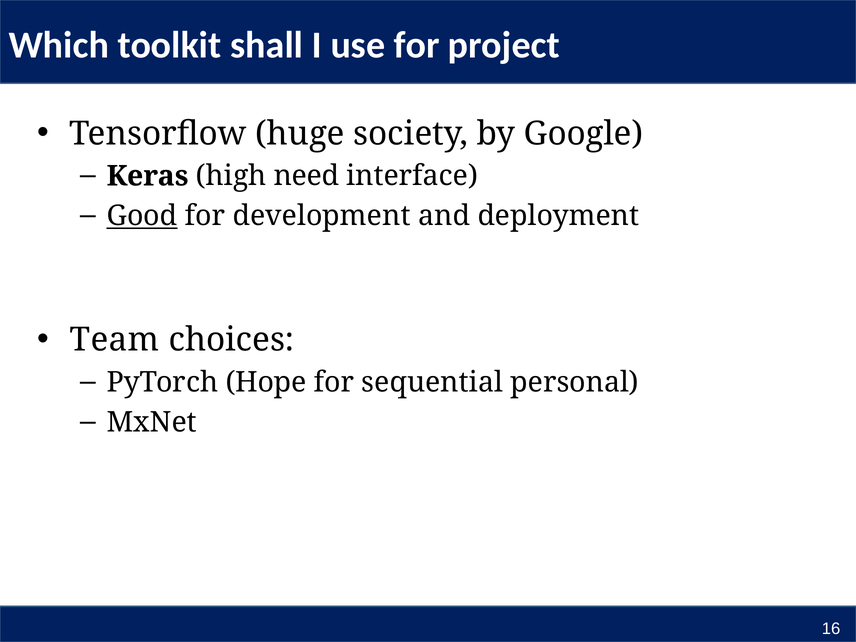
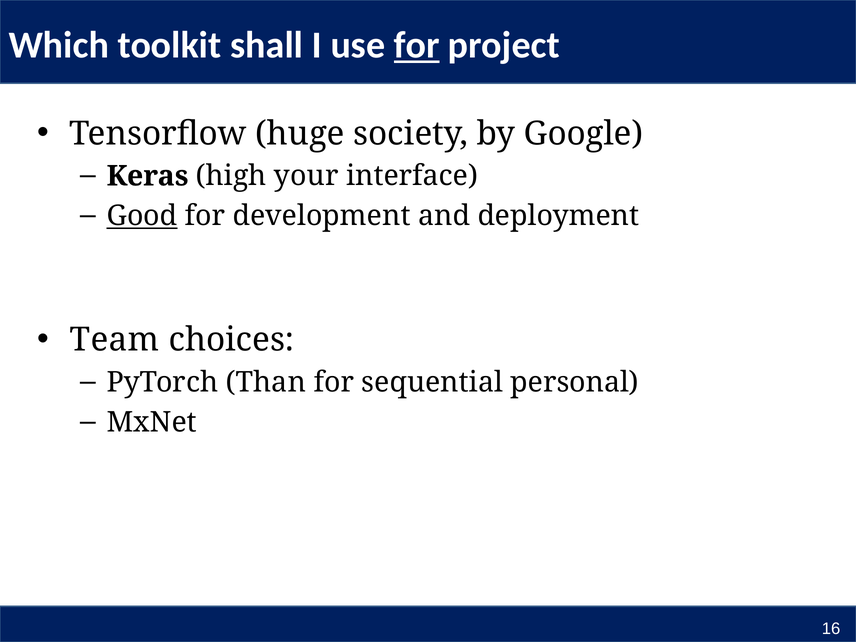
for underline: none -> present (417, 45)
need: need -> your (306, 176)
Hope: Hope -> Than (266, 382)
